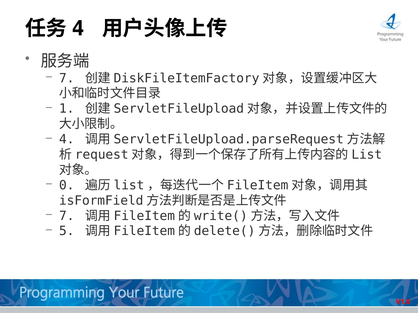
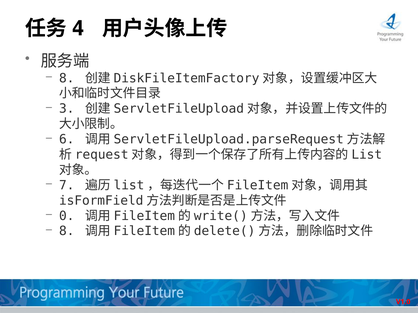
7: 7 -> 8 (67, 78)
1: 1 -> 3 (67, 109)
4: 4 -> 6 (67, 140)
0: 0 -> 7 (67, 186)
7: 7 -> 0 (67, 216)
5: 5 -> 8 (67, 231)
